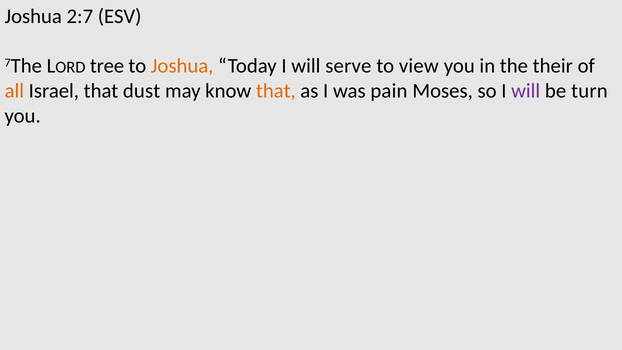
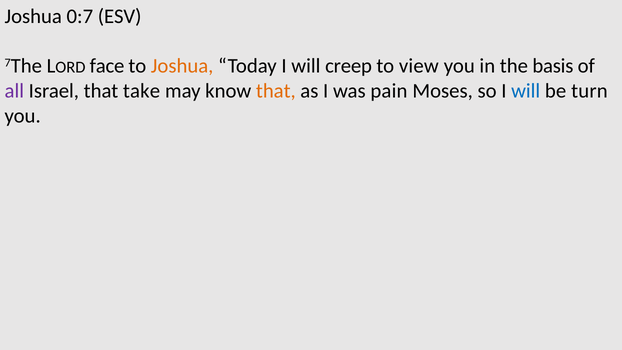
2:7: 2:7 -> 0:7 (80, 16)
tree: tree -> face (107, 66)
serve: serve -> creep (349, 66)
their: their -> basis (553, 66)
all colour: orange -> purple (14, 91)
dust: dust -> take (142, 91)
will colour: purple -> blue (526, 91)
